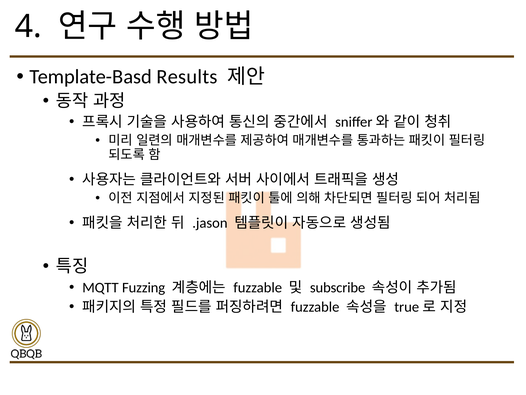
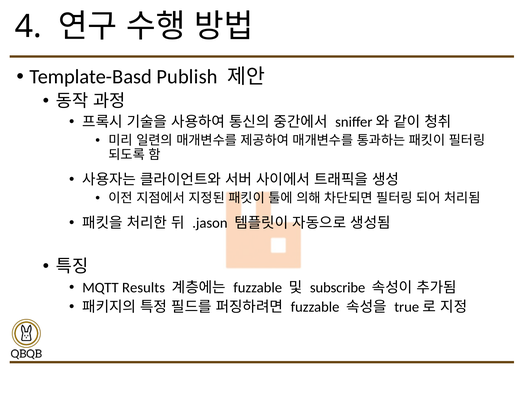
Results: Results -> Publish (187, 77)
Fuzzing: Fuzzing -> Results (144, 287)
